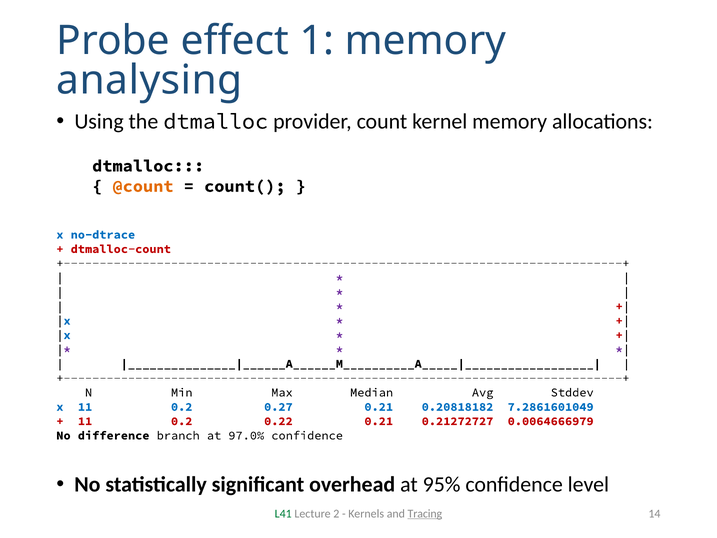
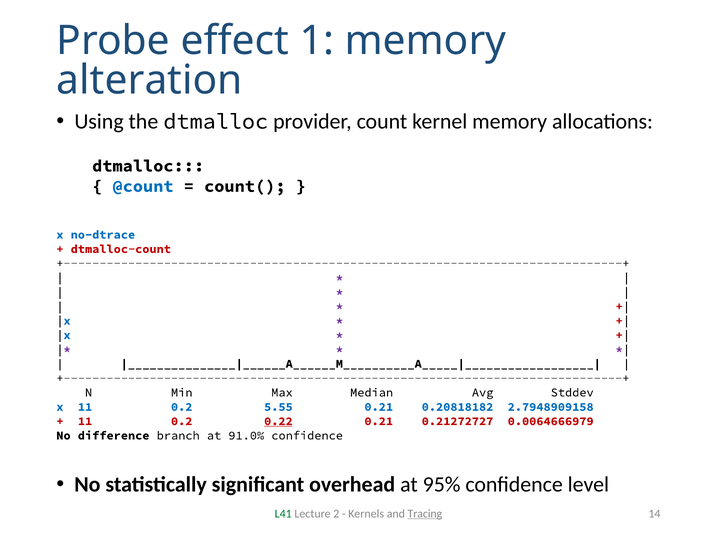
analysing: analysing -> alteration (150, 80)
@count colour: orange -> blue (143, 186)
0.27: 0.27 -> 5.55 (278, 407)
7.2861601049: 7.2861601049 -> 2.7948909158 (551, 407)
0.22 underline: none -> present (278, 421)
97.0%: 97.0% -> 91.0% (246, 435)
